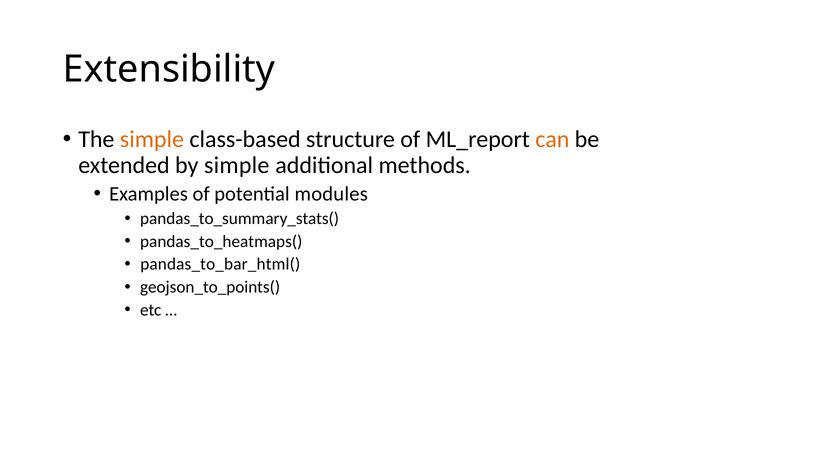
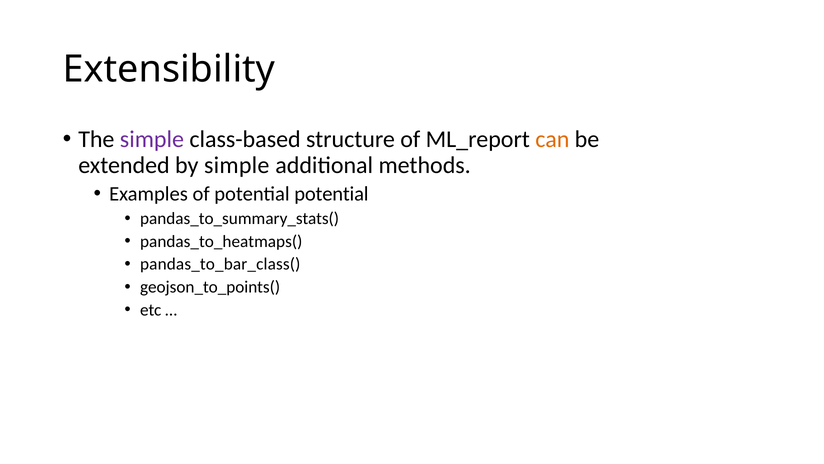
simple colour: orange -> purple (152, 139)
potential modules: modules -> potential (331, 194)
pandas_to_bar_html(: pandas_to_bar_html( -> pandas_to_bar_class( (220, 264)
